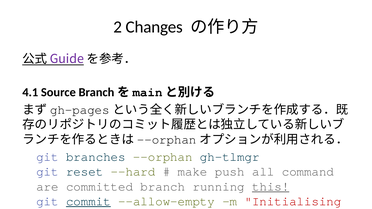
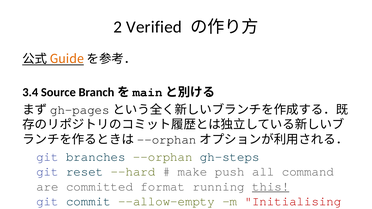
Changes: Changes -> Verified (154, 27)
Guide colour: purple -> orange (67, 59)
4.1: 4.1 -> 3.4 (30, 92)
gh-tlmgr: gh-tlmgr -> gh-steps (230, 157)
committed branch: branch -> format (163, 187)
commit underline: present -> none (88, 202)
